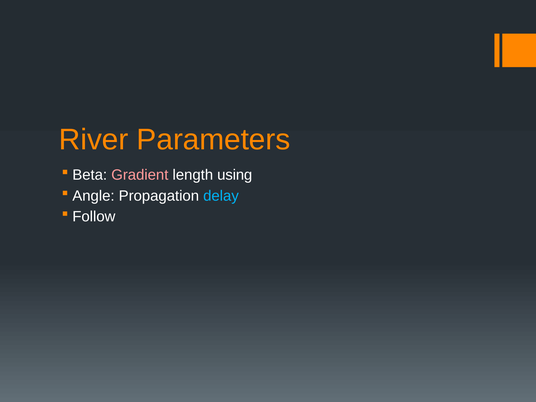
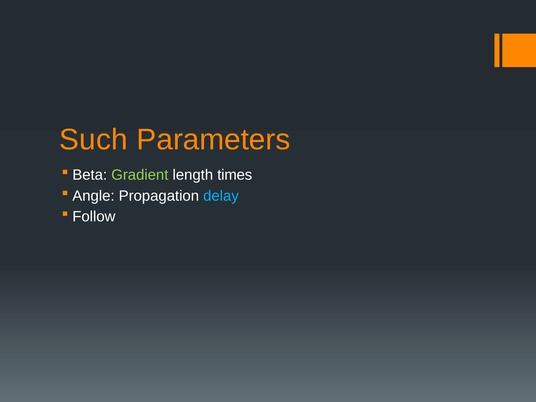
River: River -> Such (93, 140)
Gradient colour: pink -> light green (140, 175)
using: using -> times (235, 175)
